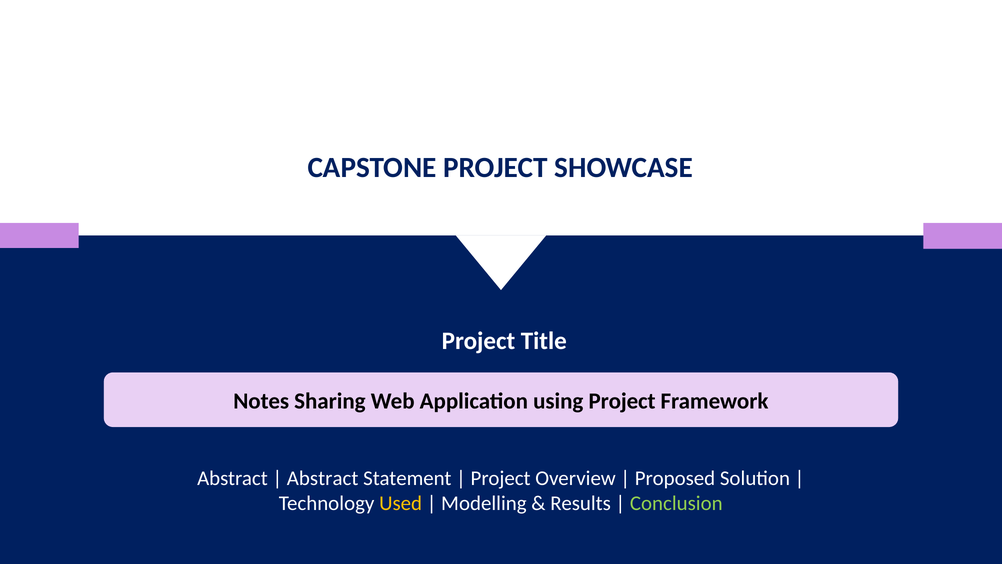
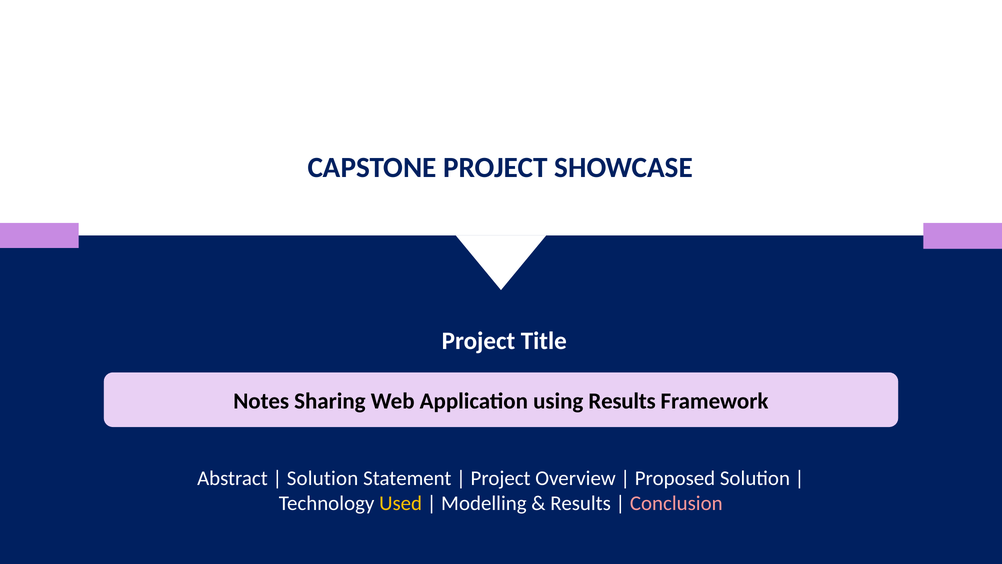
using Project: Project -> Results (622, 401)
Abstract: Abstract -> Solution (323, 478)
Conclusion colour: light green -> pink (676, 503)
